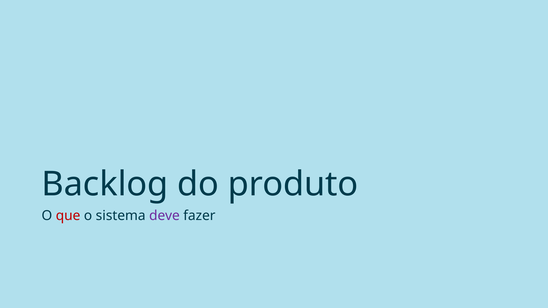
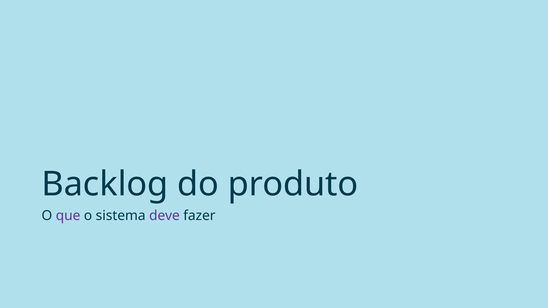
que colour: red -> purple (68, 216)
